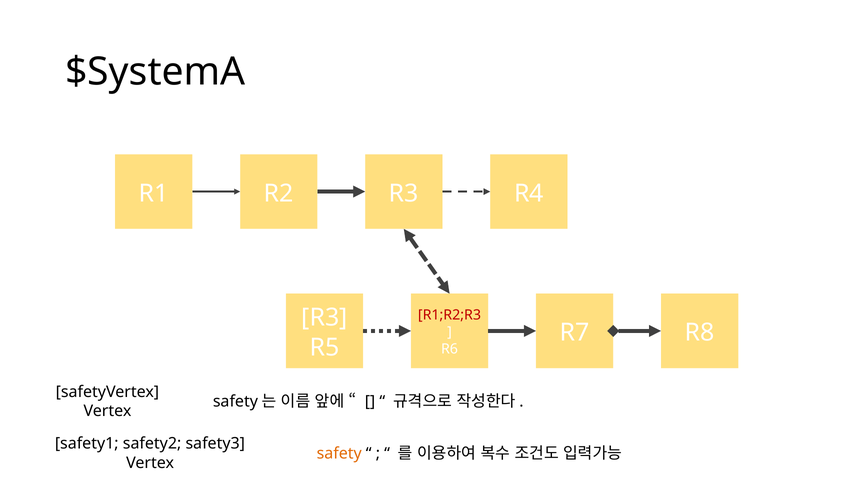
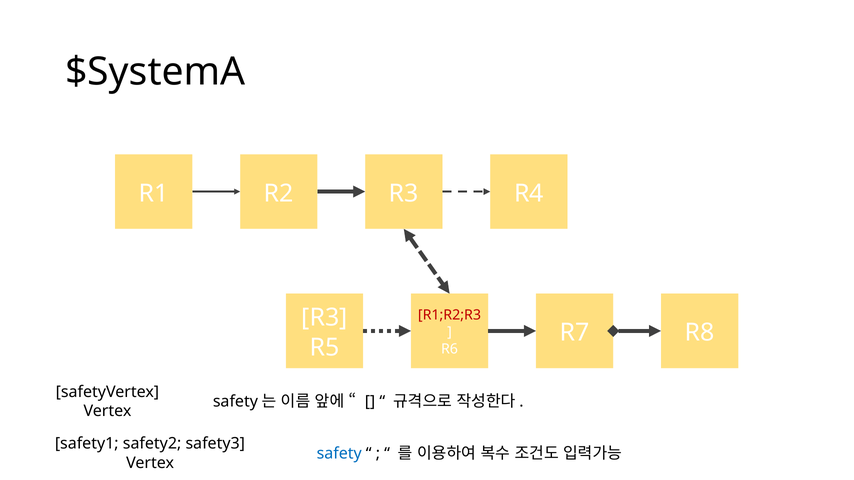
safety colour: orange -> blue (339, 454)
